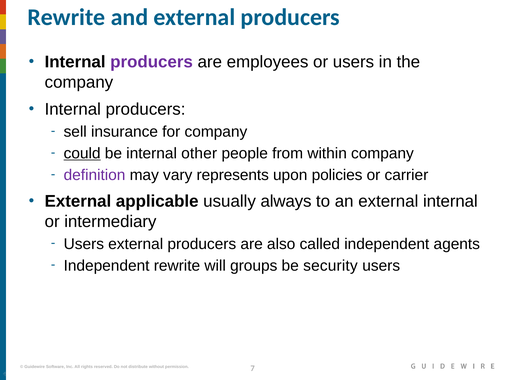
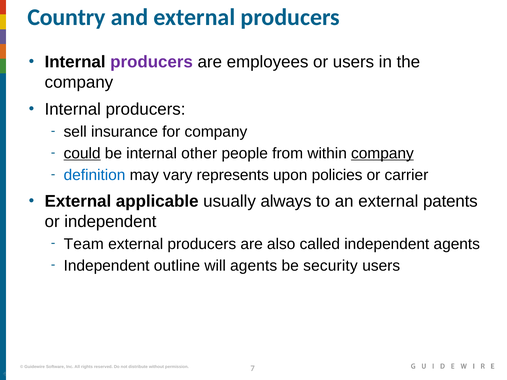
Rewrite: Rewrite -> Country (66, 17)
company underline: none -> present (382, 153)
definition colour: purple -> blue (95, 175)
external internal: internal -> patents (450, 201)
or intermediary: intermediary -> independent (110, 222)
Users: Users -> Team (84, 244)
Independent rewrite: rewrite -> outline (177, 266)
will groups: groups -> agents (254, 266)
